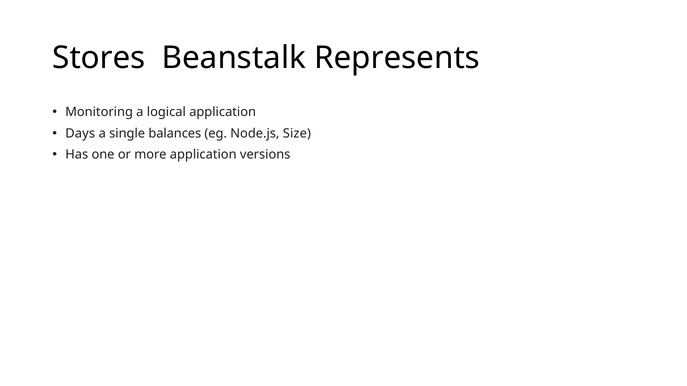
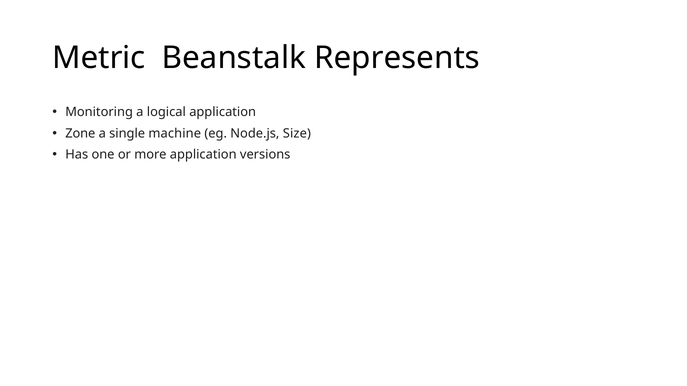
Stores: Stores -> Metric (99, 58)
Days: Days -> Zone (80, 133)
balances: balances -> machine (175, 133)
